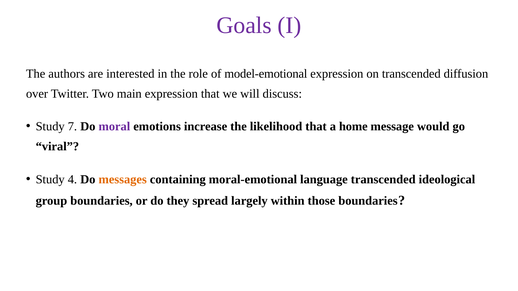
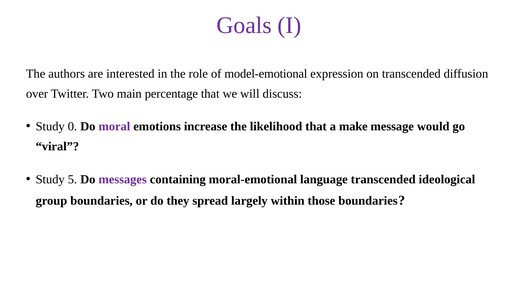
main expression: expression -> percentage (171, 94)
7: 7 -> 0 (72, 127)
home: home -> make (353, 127)
4: 4 -> 5 (72, 180)
messages colour: orange -> purple (123, 180)
